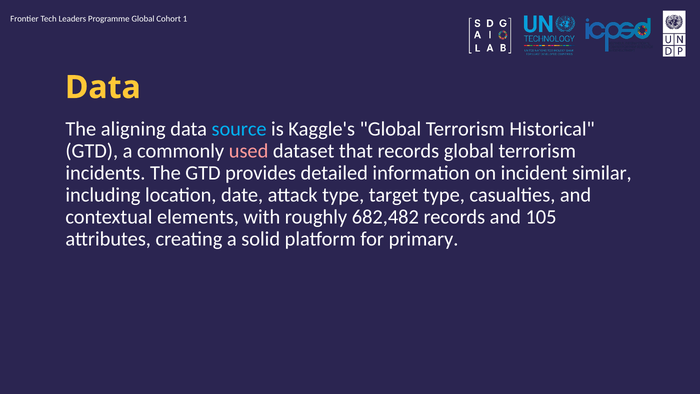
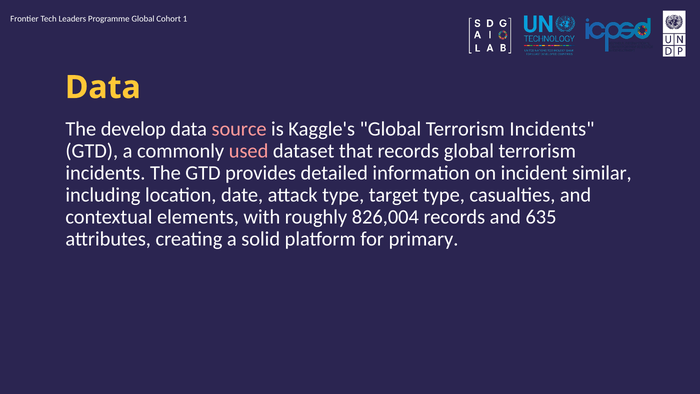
aligning: aligning -> develop (133, 129)
source colour: light blue -> pink (239, 129)
Kaggle's Global Terrorism Historical: Historical -> Incidents (552, 129)
682,482: 682,482 -> 826,004 (385, 217)
105: 105 -> 635 (541, 217)
